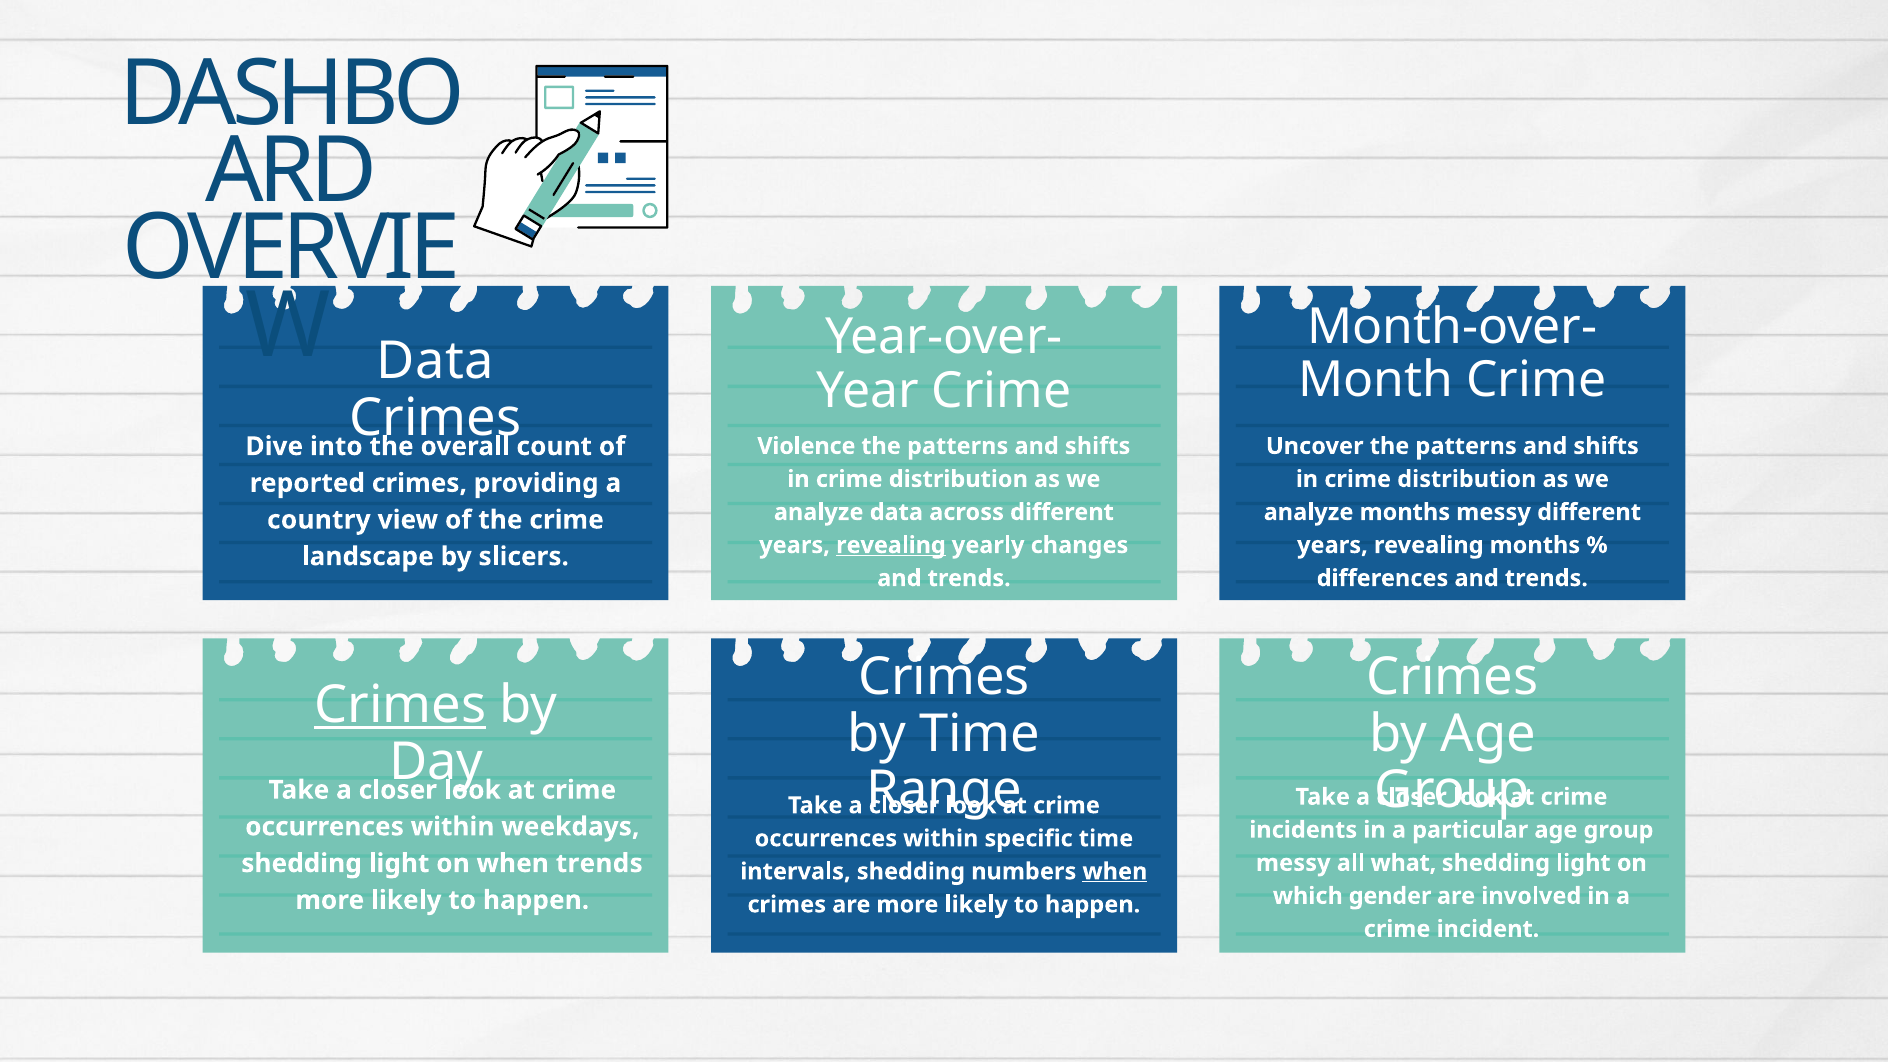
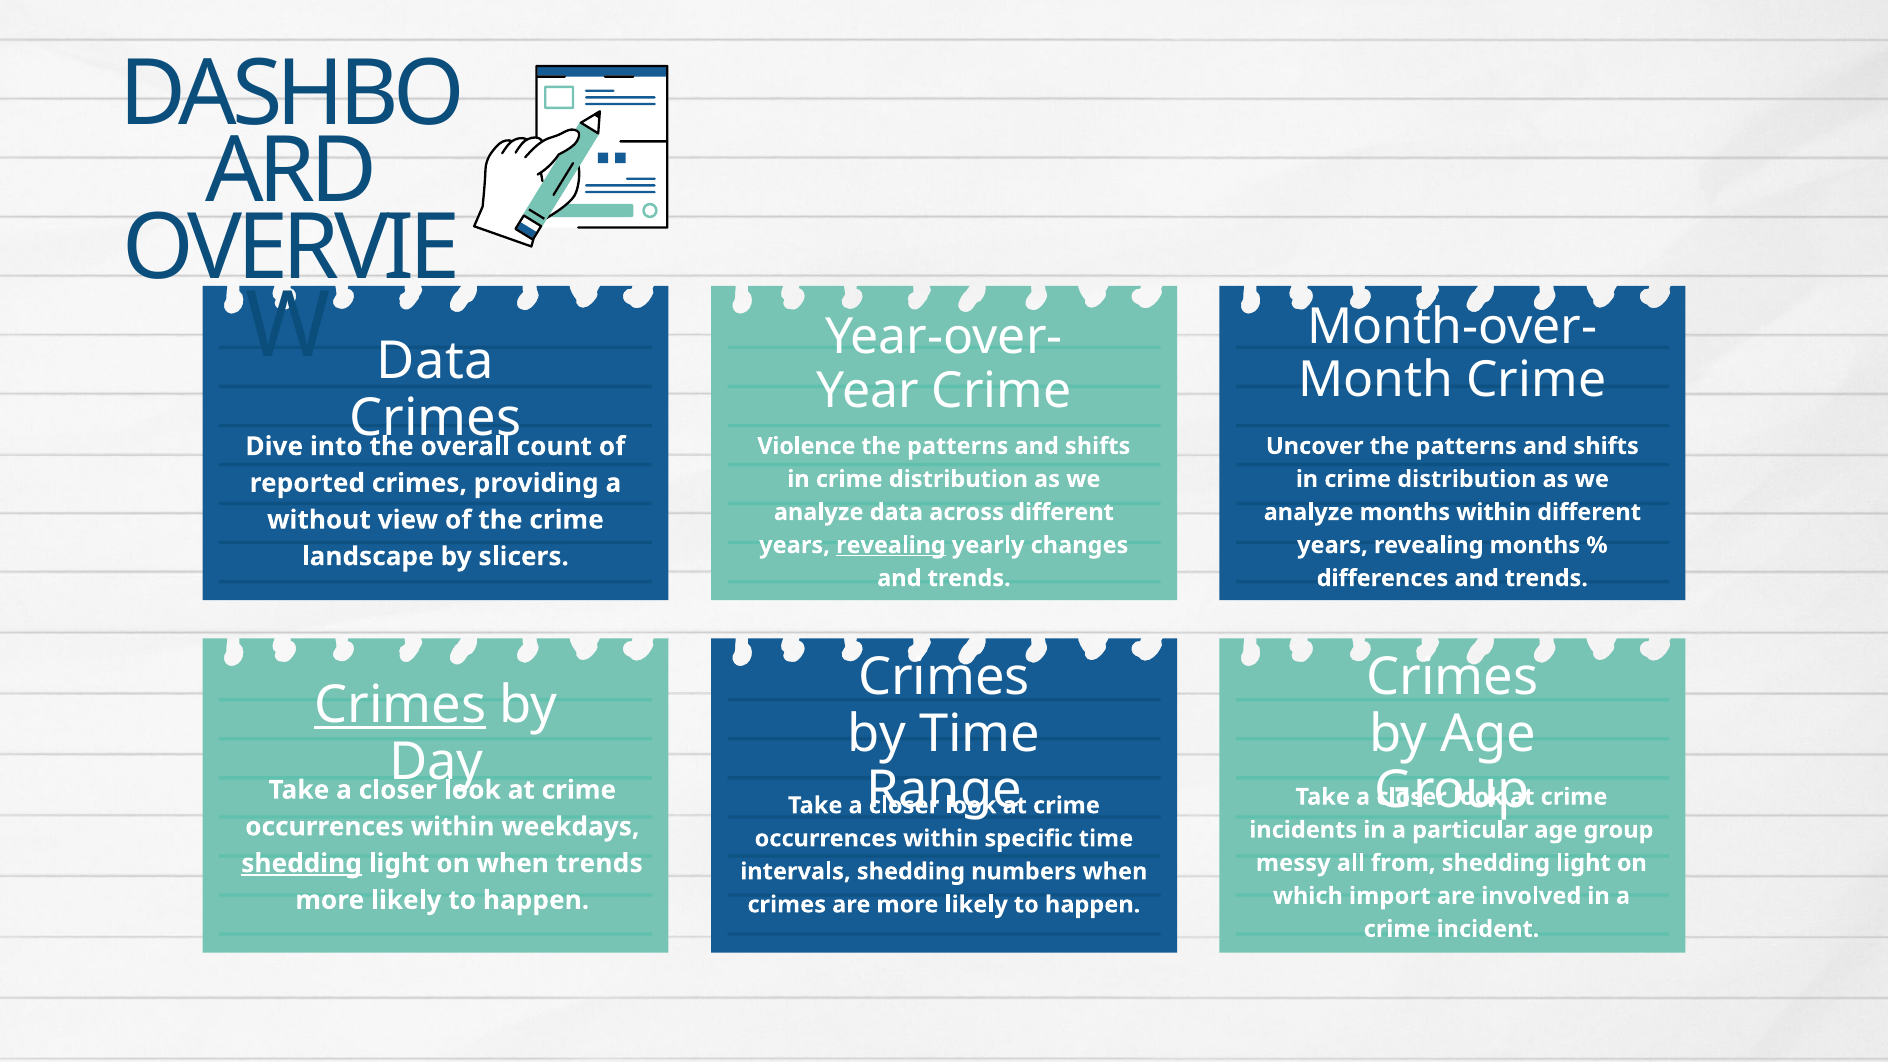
months messy: messy -> within (1494, 512)
country: country -> without (319, 520)
shedding underline: none -> present (302, 863)
what: what -> from (1403, 863)
when underline: present -> none (1115, 872)
gender: gender -> import (1390, 896)
